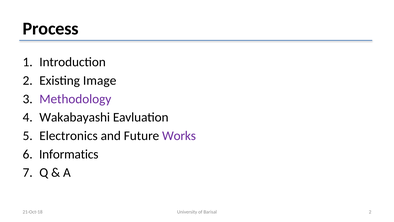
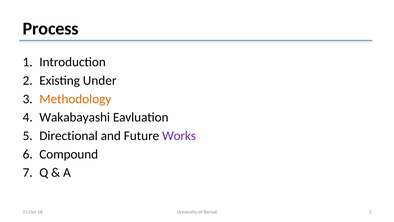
Image: Image -> Under (100, 81)
Methodology colour: purple -> orange (75, 99)
Electronics: Electronics -> Directional (69, 136)
Informatics: Informatics -> Compound (69, 154)
